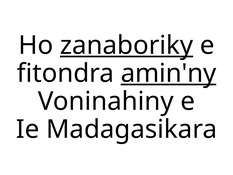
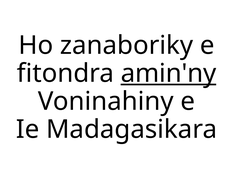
zanaboriky underline: present -> none (127, 45)
